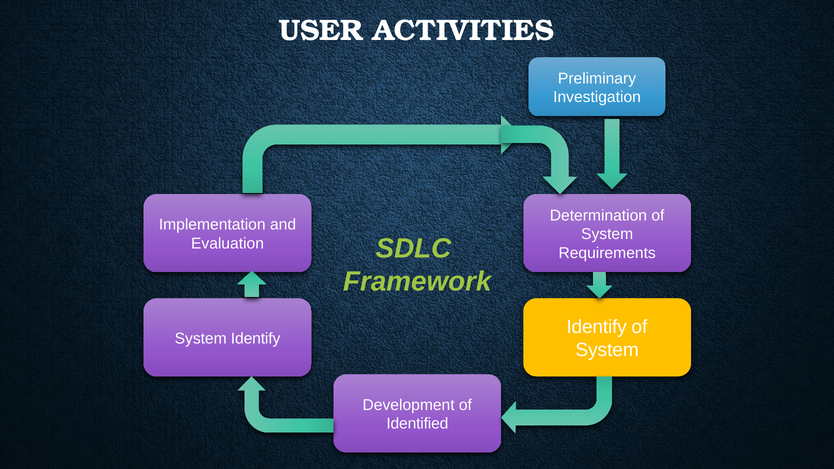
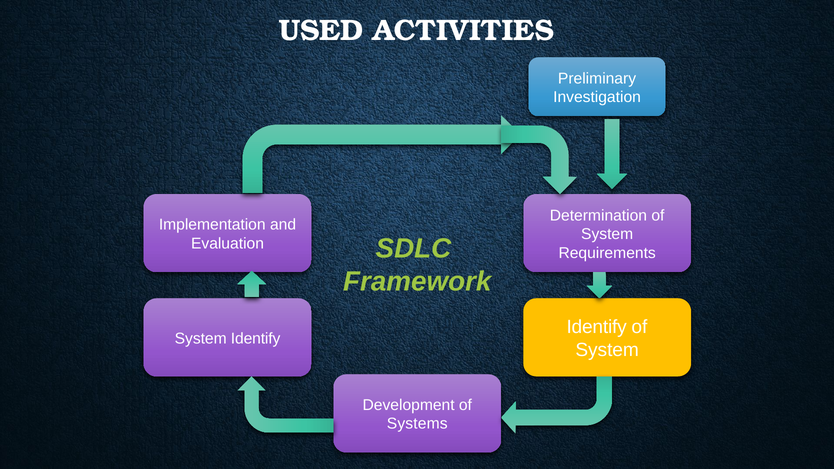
USER: USER -> USED (321, 31)
Identified: Identified -> Systems (417, 424)
